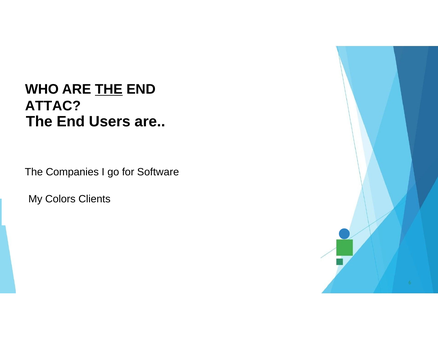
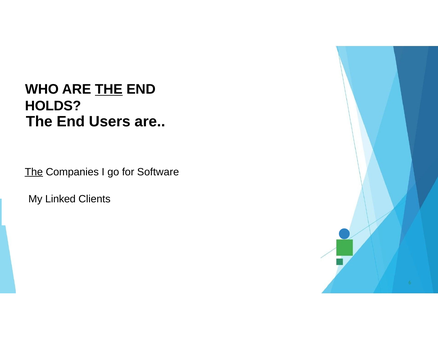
ATTAC: ATTAC -> HOLDS (53, 106)
The underline: none -> present (34, 172)
Colors: Colors -> Linked (60, 199)
